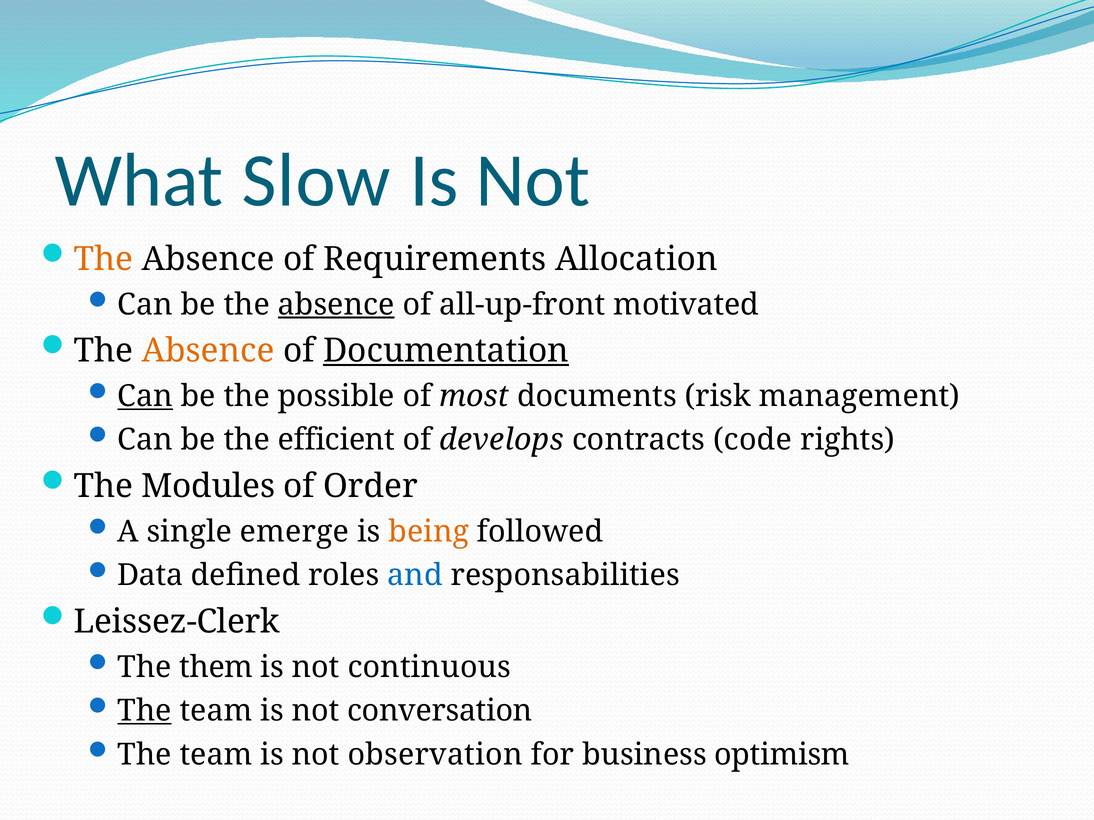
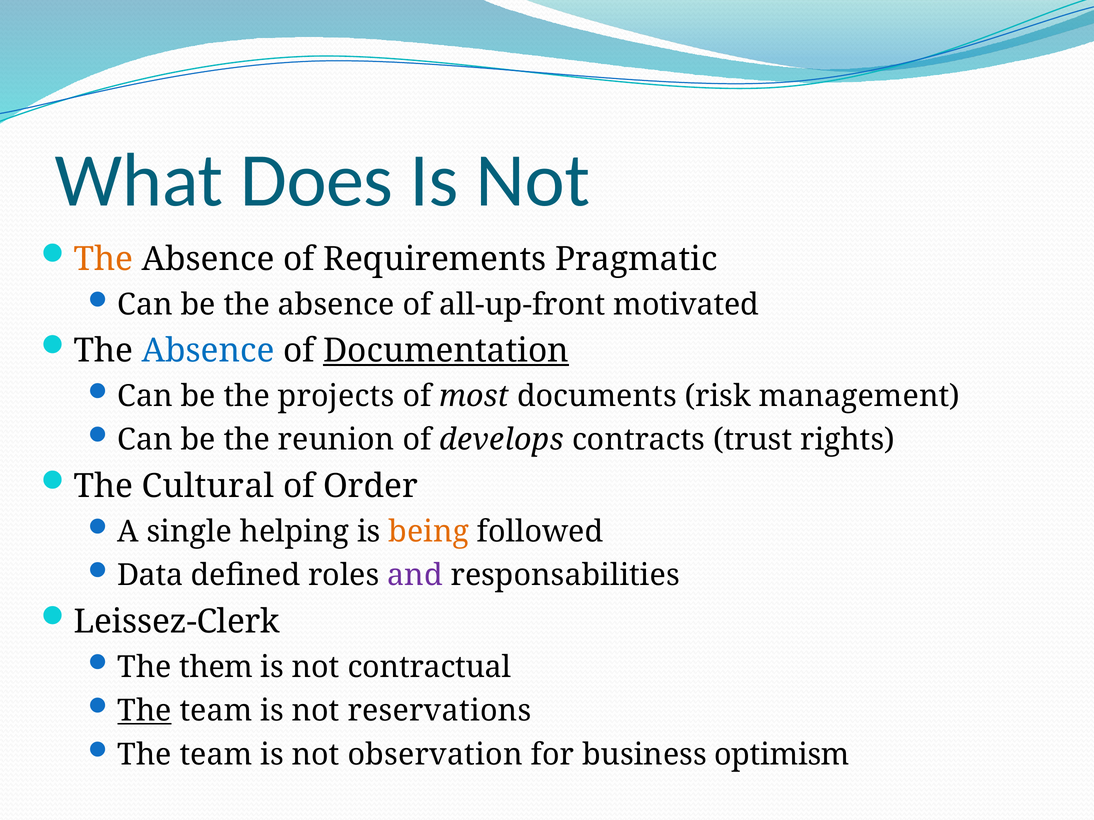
Slow: Slow -> Does (317, 181)
Allocation: Allocation -> Pragmatic (636, 259)
absence underline: present -> none (336, 305)
Absence colour: orange -> blue (208, 351)
Can underline: present -> none (145, 396)
possible: possible -> projects (336, 396)
efficient: efficient -> reunion (336, 440)
code: code -> trust (753, 440)
Modules: Modules -> Cultural (208, 487)
emerge: emerge -> helping (295, 532)
and colour: blue -> purple (415, 576)
continuous: continuous -> contractual (429, 667)
conversation: conversation -> reservations (440, 711)
